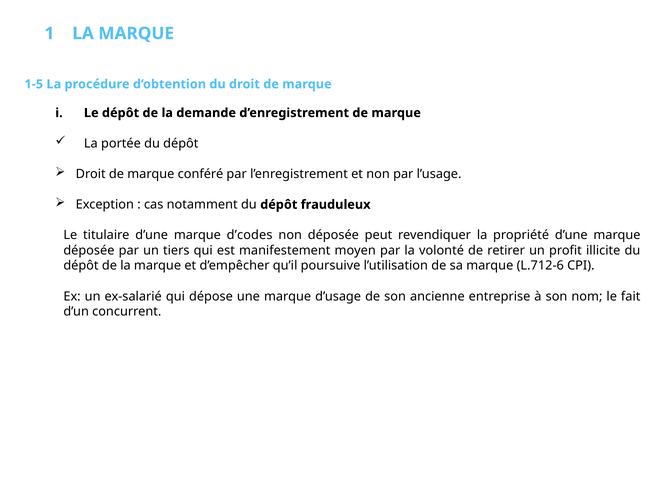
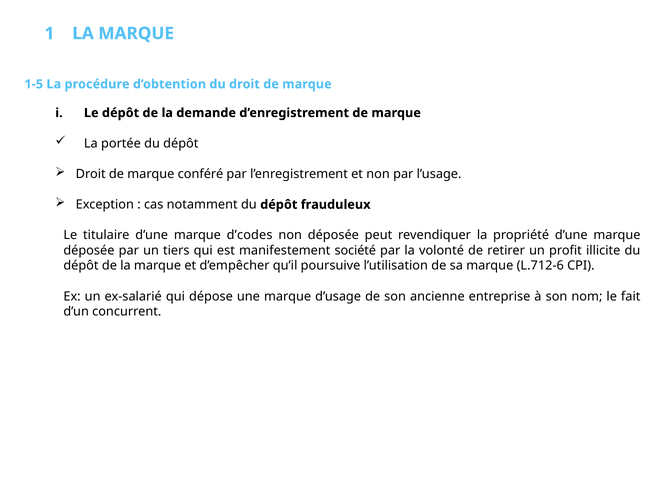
moyen: moyen -> société (355, 251)
